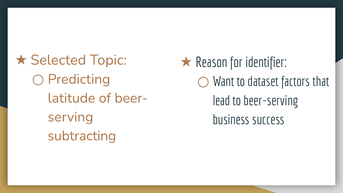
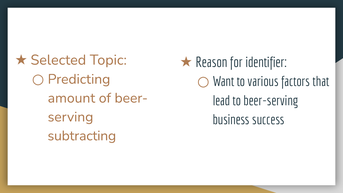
dataset: dataset -> various (263, 82)
latitude: latitude -> amount (71, 98)
